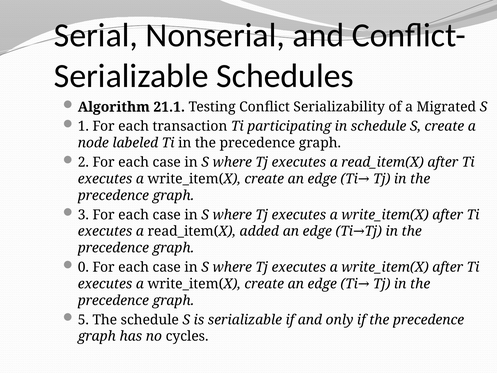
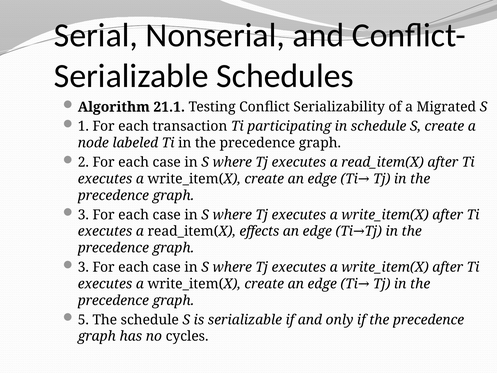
added: added -> effects (259, 231)
0: 0 -> 3 (83, 267)
